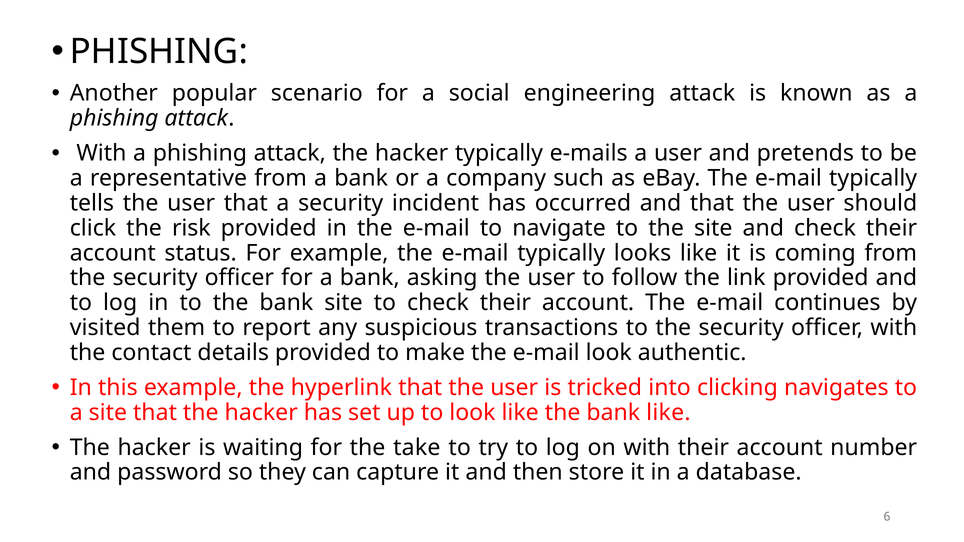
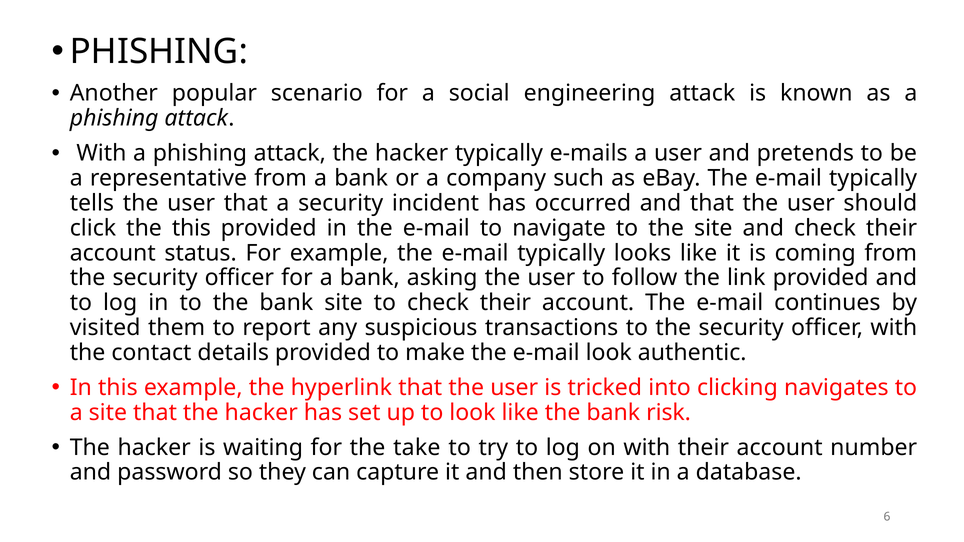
the risk: risk -> this (191, 228)
bank like: like -> risk (669, 413)
